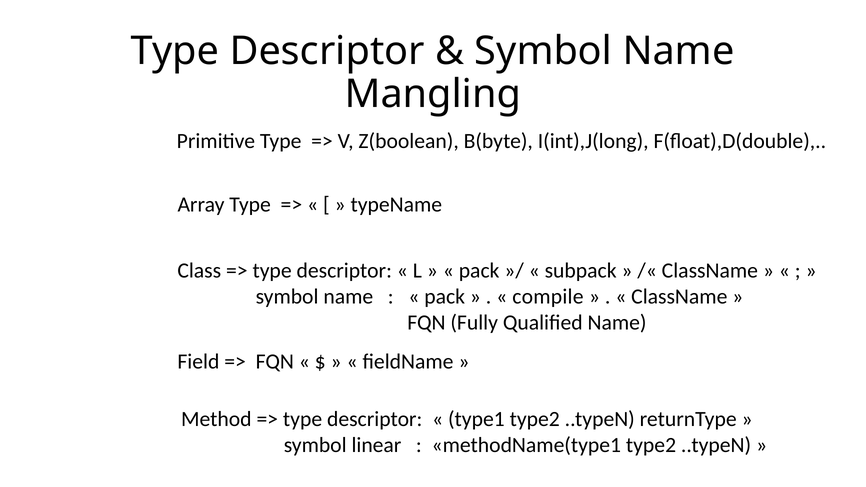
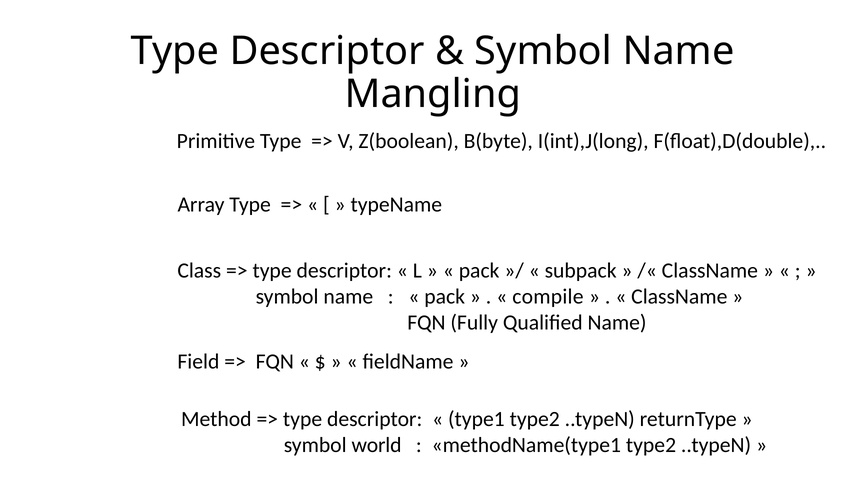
linear: linear -> world (377, 445)
